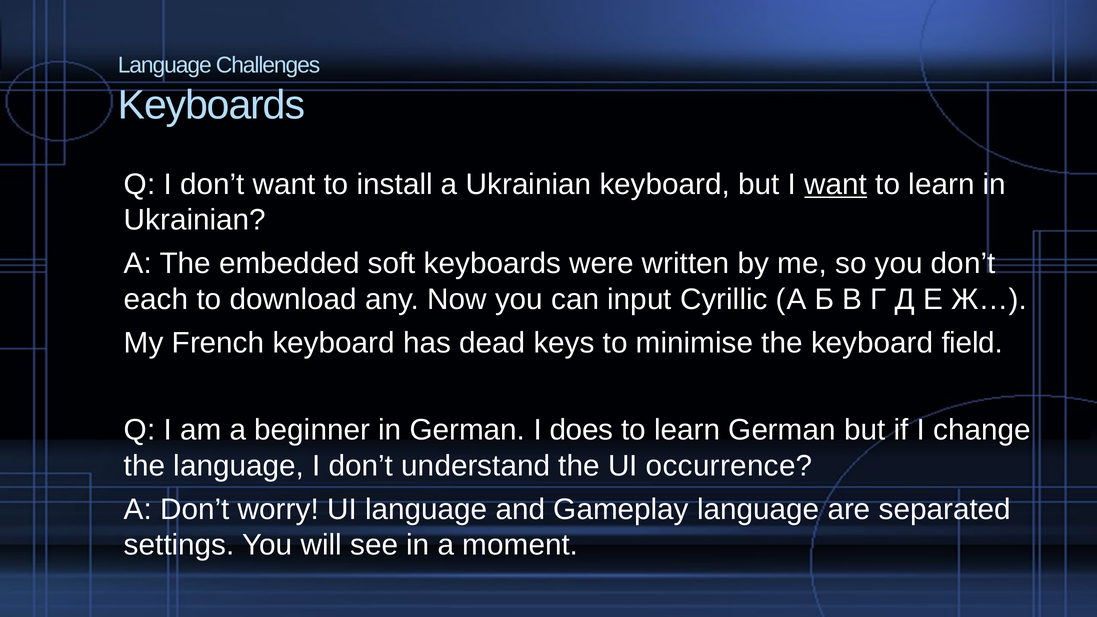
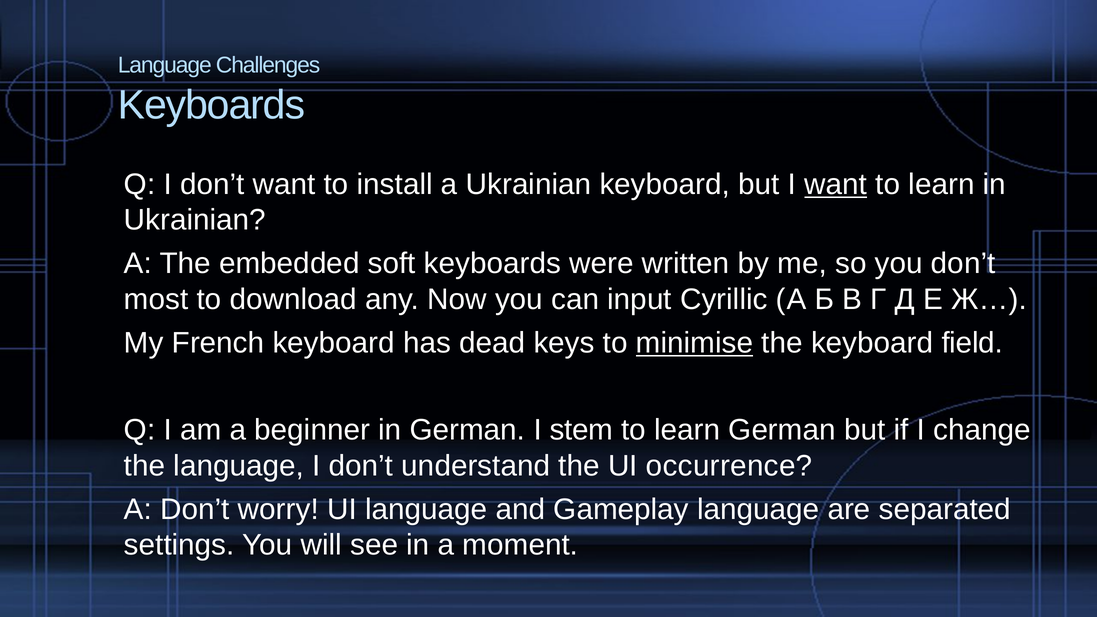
each: each -> most (156, 299)
minimise underline: none -> present (695, 343)
does: does -> stem (582, 430)
